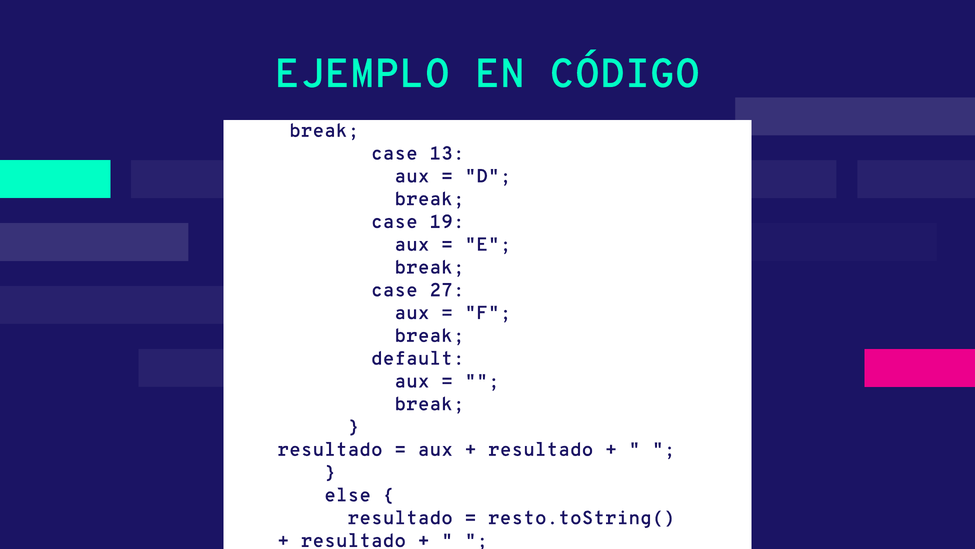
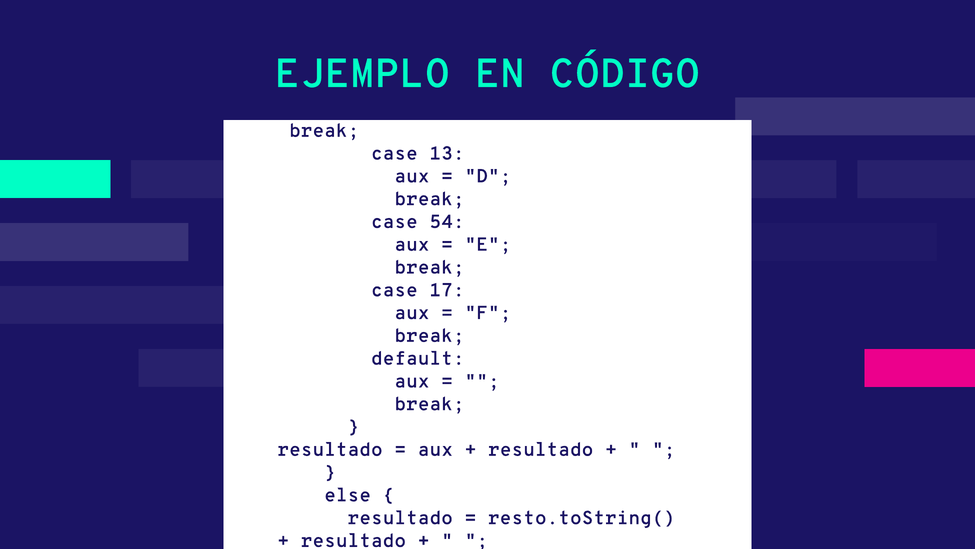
19: 19 -> 54 (447, 221)
27: 27 -> 17 (447, 290)
